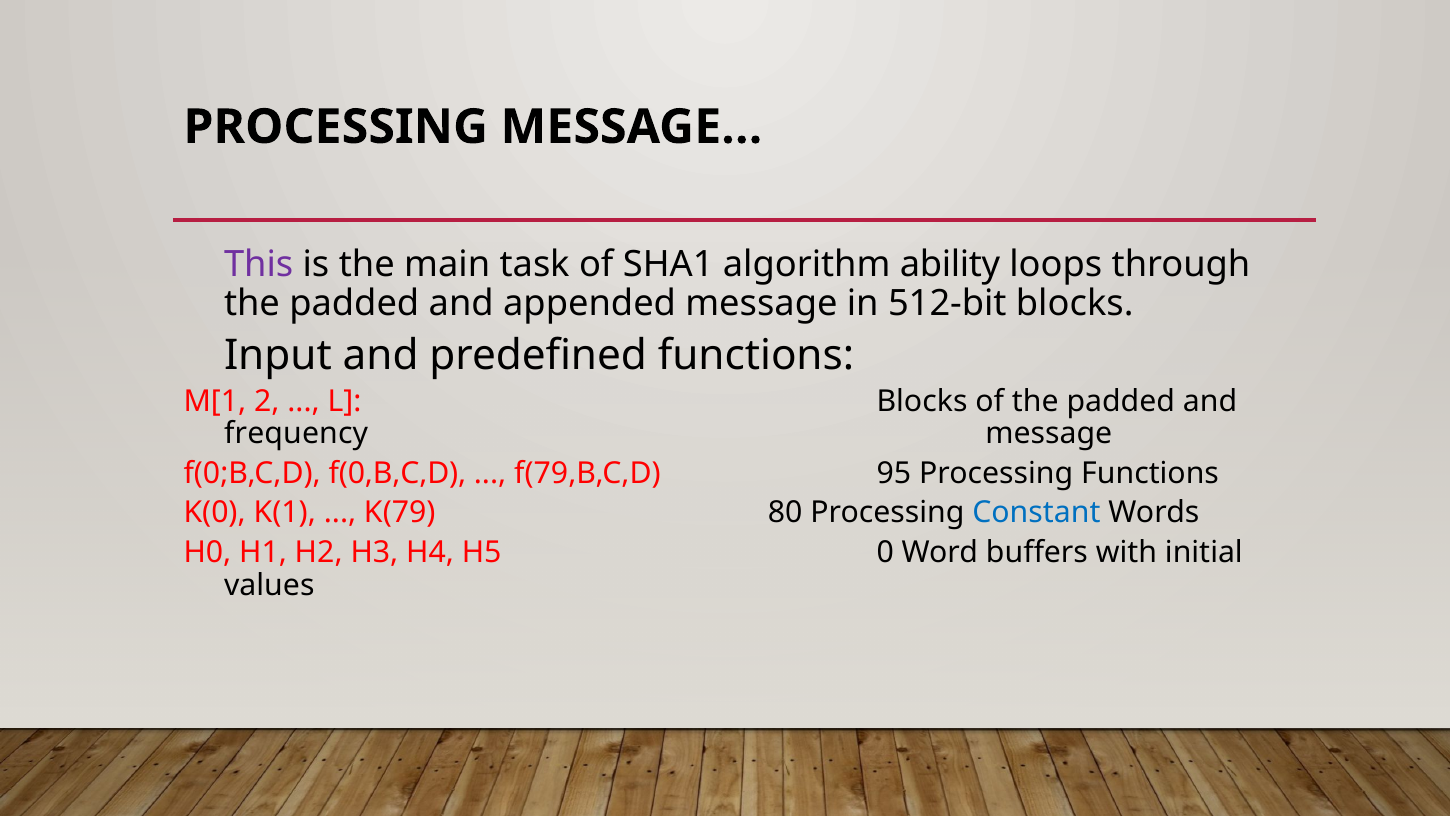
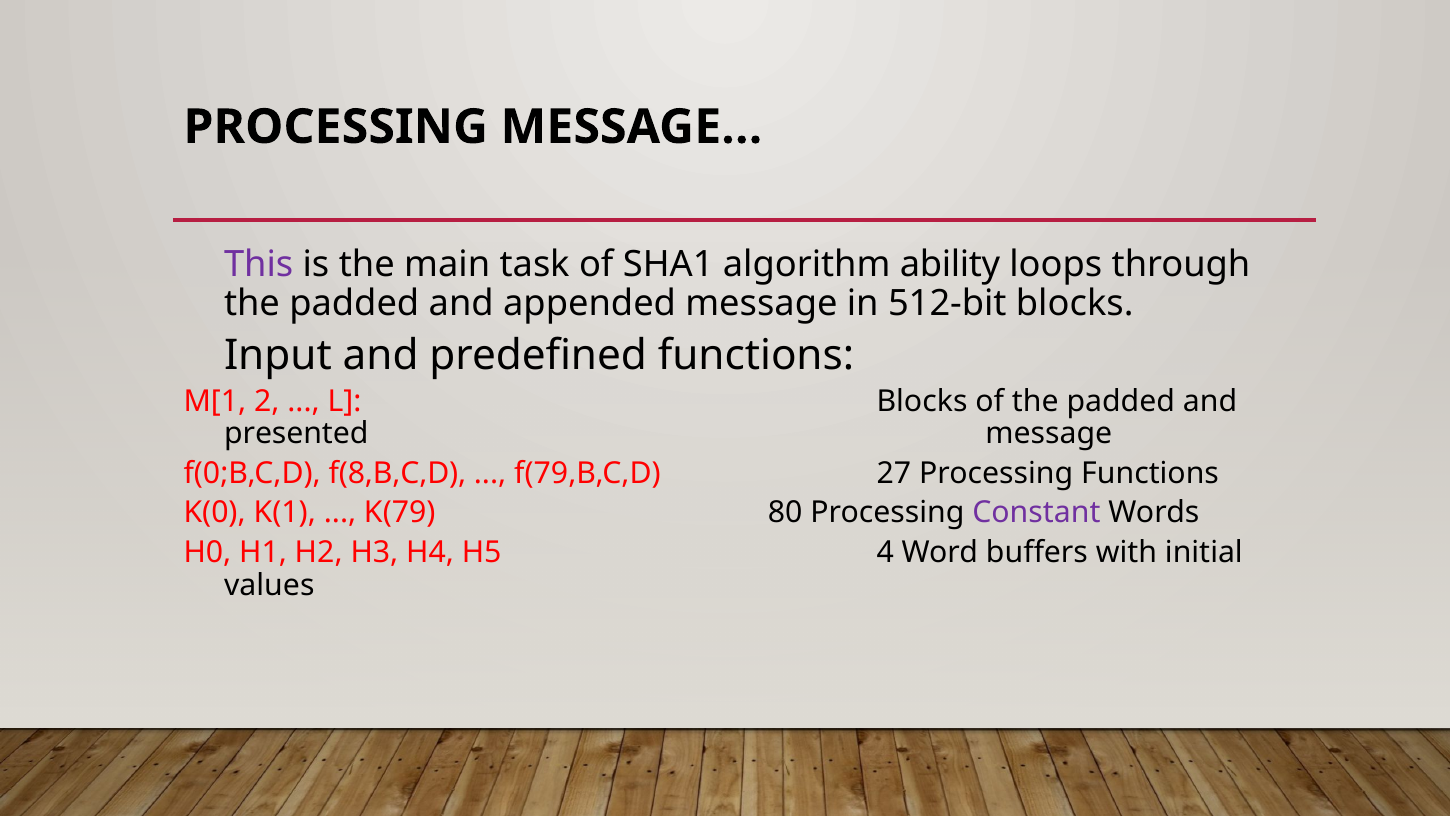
frequency: frequency -> presented (296, 434)
f(0,B,C,D: f(0,B,C,D -> f(8,B,C,D (397, 473)
95: 95 -> 27 (894, 473)
Constant colour: blue -> purple (1036, 513)
0: 0 -> 4 (885, 552)
